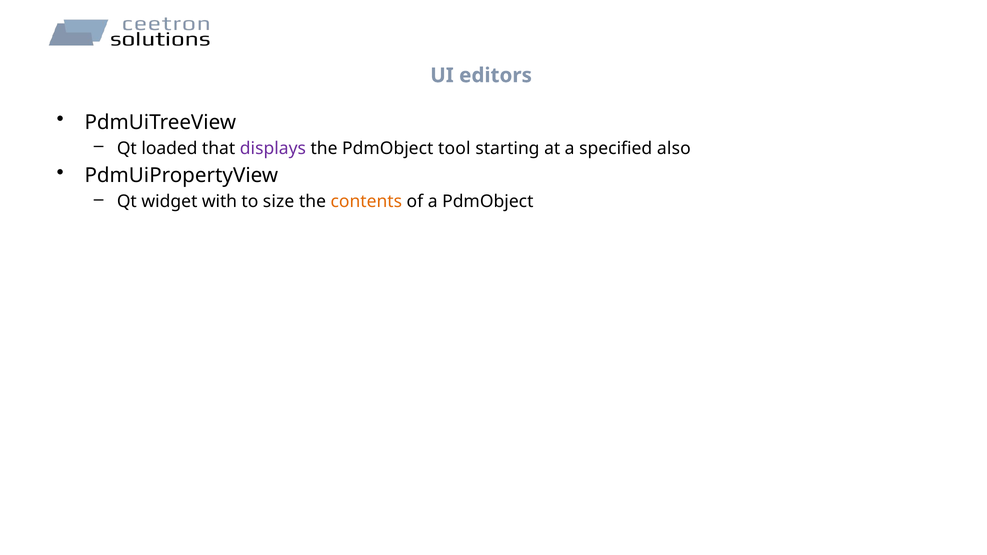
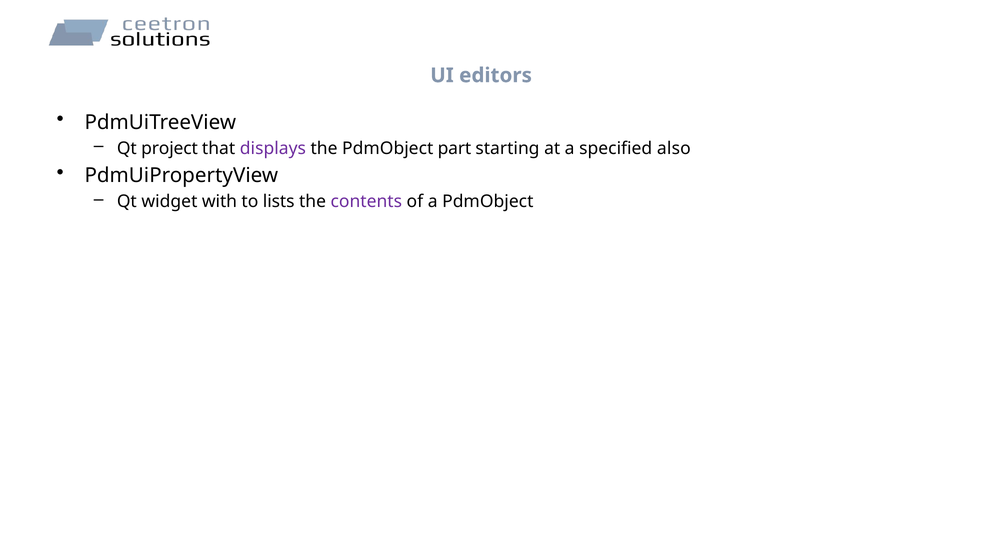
loaded: loaded -> project (170, 148)
tool: tool -> part (454, 148)
size: size -> lists (279, 202)
contents colour: orange -> purple (366, 202)
